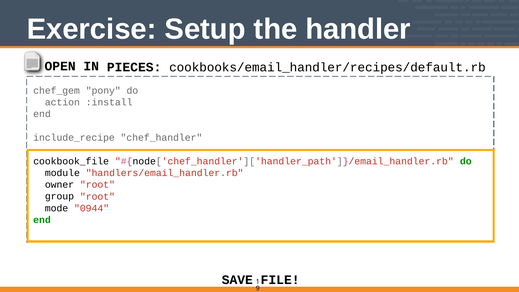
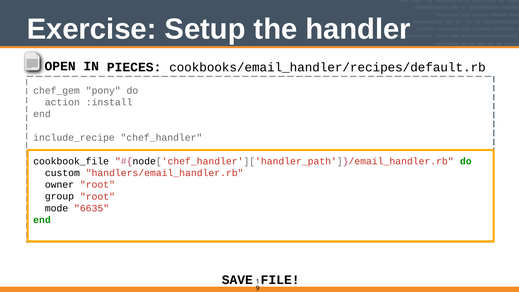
module: module -> custom (62, 173)
0944: 0944 -> 6635 (92, 208)
